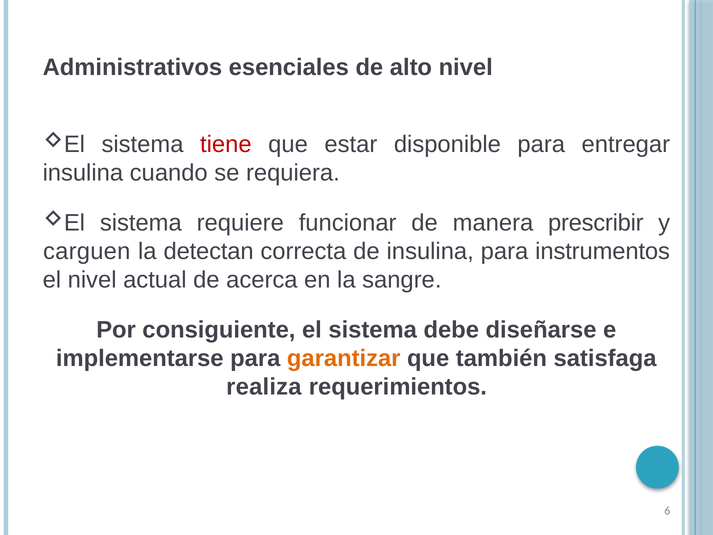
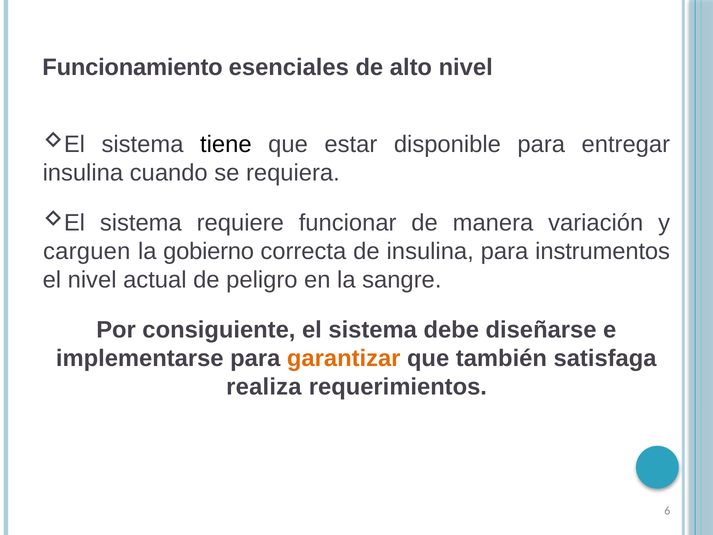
Administrativos: Administrativos -> Funcionamiento (133, 68)
tiene colour: red -> black (226, 144)
prescribir: prescribir -> variación (596, 223)
detectan: detectan -> gobierno (209, 251)
acerca: acerca -> peligro (262, 280)
